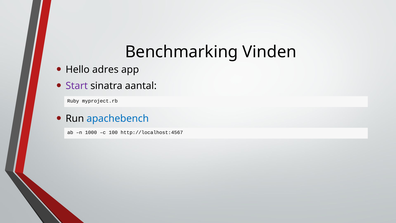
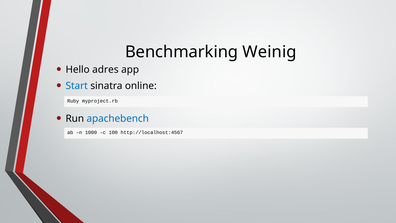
Vinden: Vinden -> Weinig (269, 52)
Start colour: purple -> blue (77, 86)
aantal: aantal -> online (141, 86)
